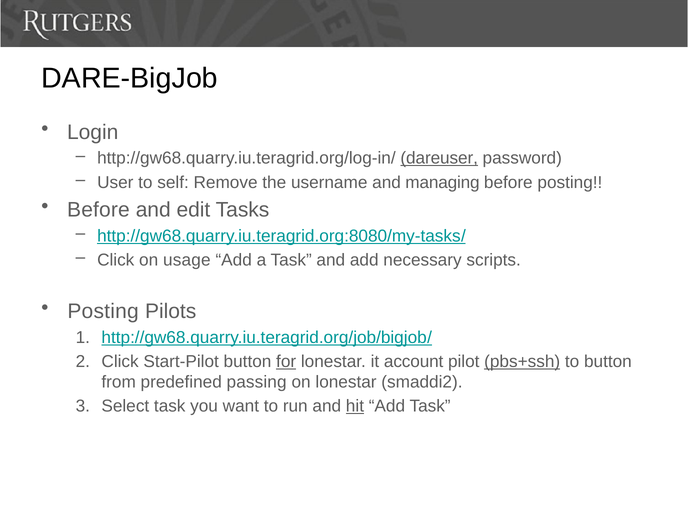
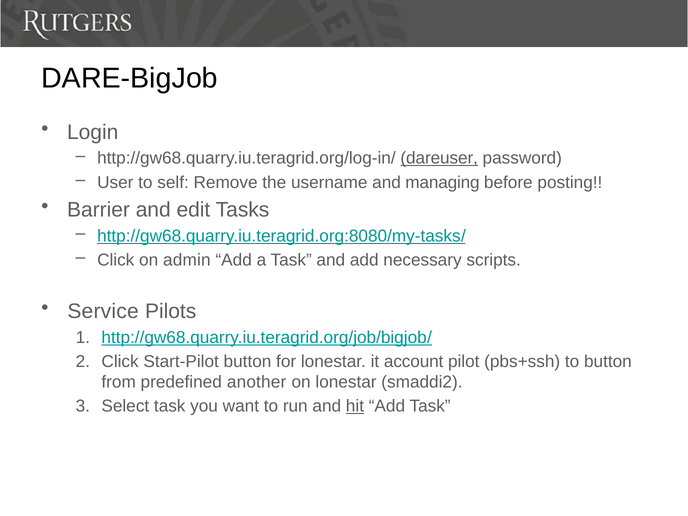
Before: Before -> Barrier (99, 210)
usage: usage -> admin (187, 260)
Posting: Posting -> Service (103, 311)
for underline: present -> none (286, 362)
pbs+ssh underline: present -> none (522, 362)
passing: passing -> another (257, 382)
